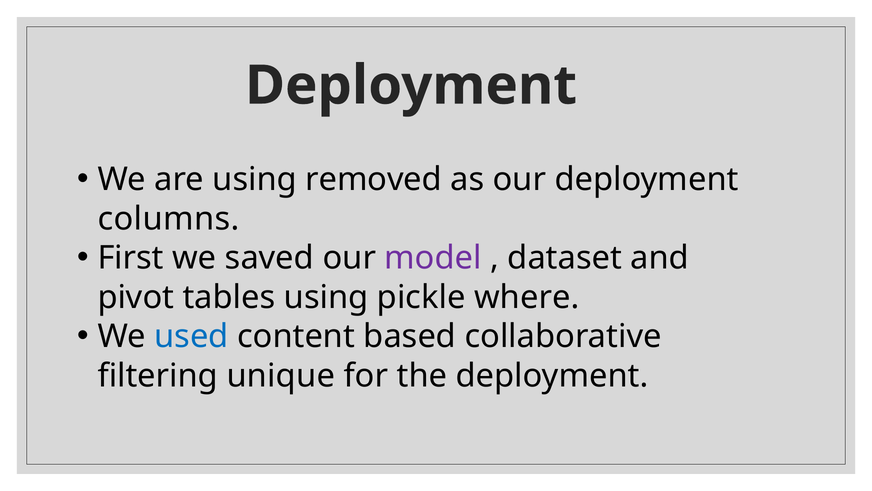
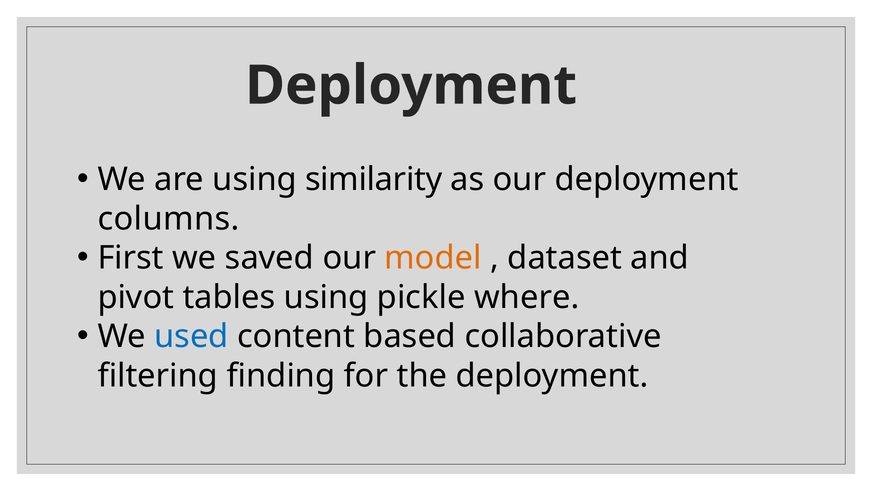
removed: removed -> similarity (374, 179)
model colour: purple -> orange (433, 258)
unique: unique -> finding (281, 376)
